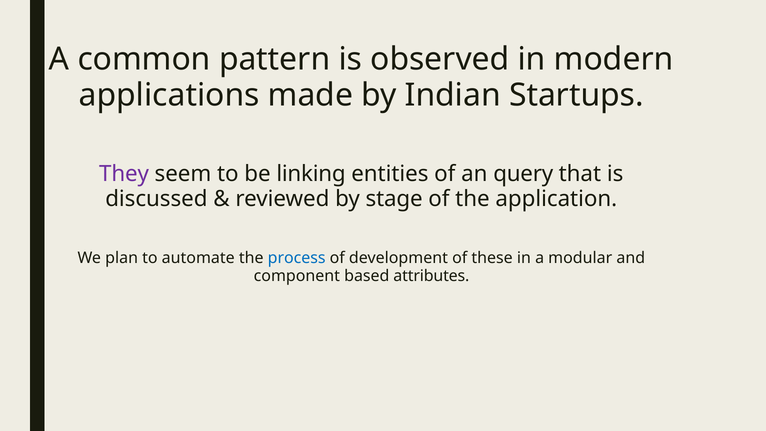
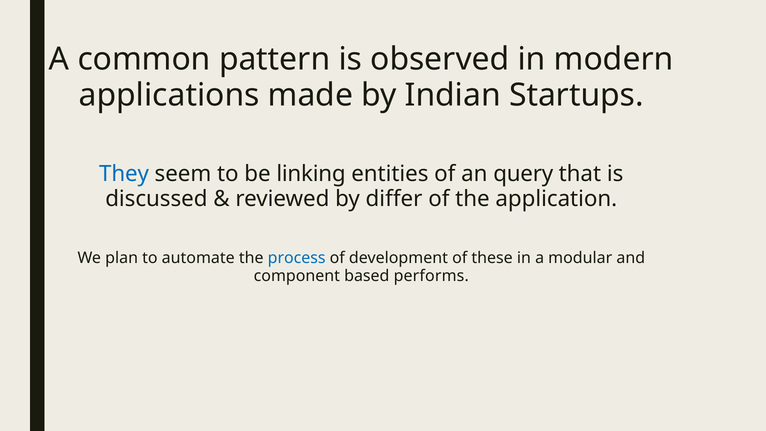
They colour: purple -> blue (124, 174)
stage: stage -> differ (394, 199)
attributes: attributes -> performs (431, 276)
